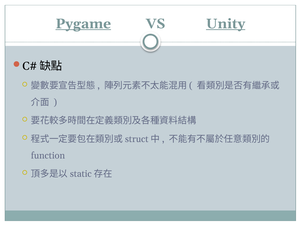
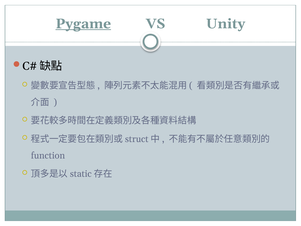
Unity underline: present -> none (226, 24)
